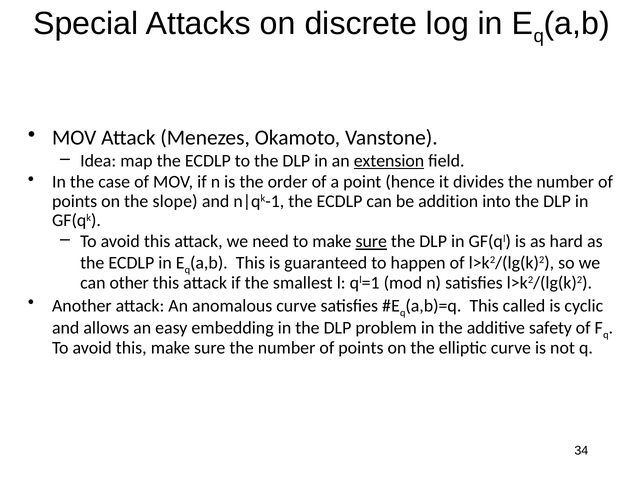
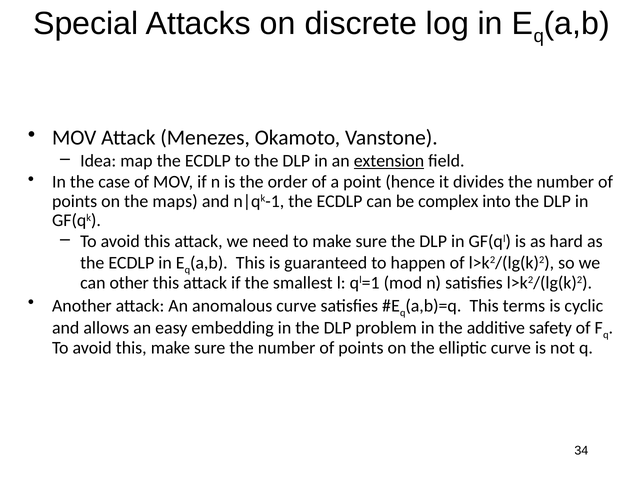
slope: slope -> maps (175, 201)
addition: addition -> complex (448, 201)
sure underline: present -> none (371, 242)
called: called -> terms (524, 306)
